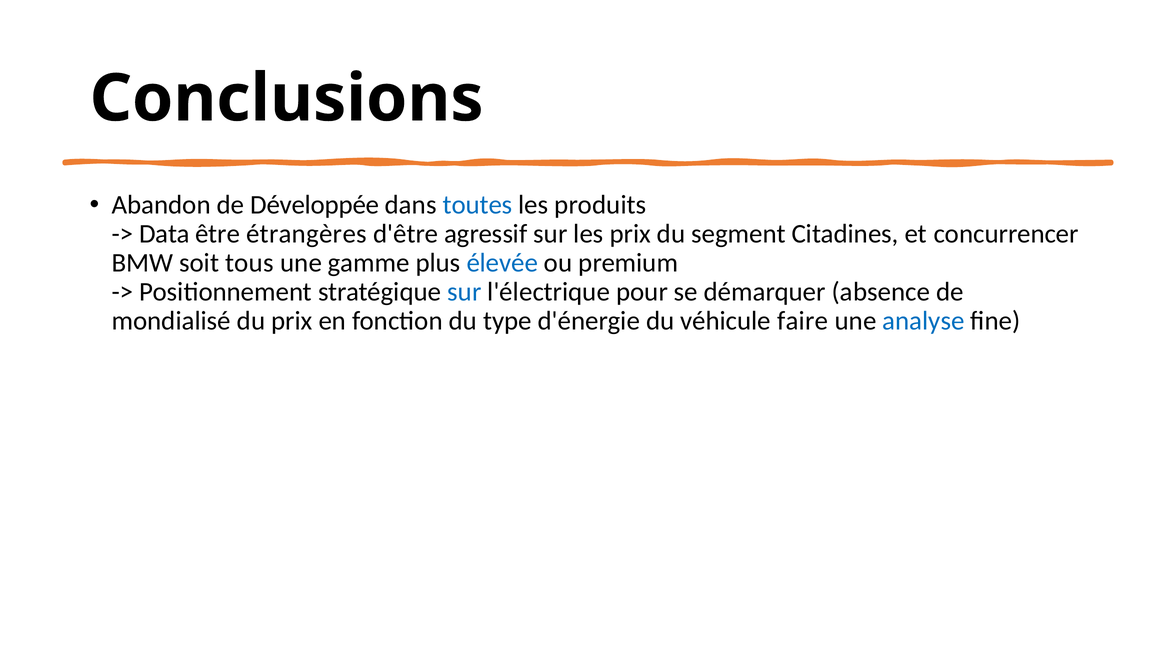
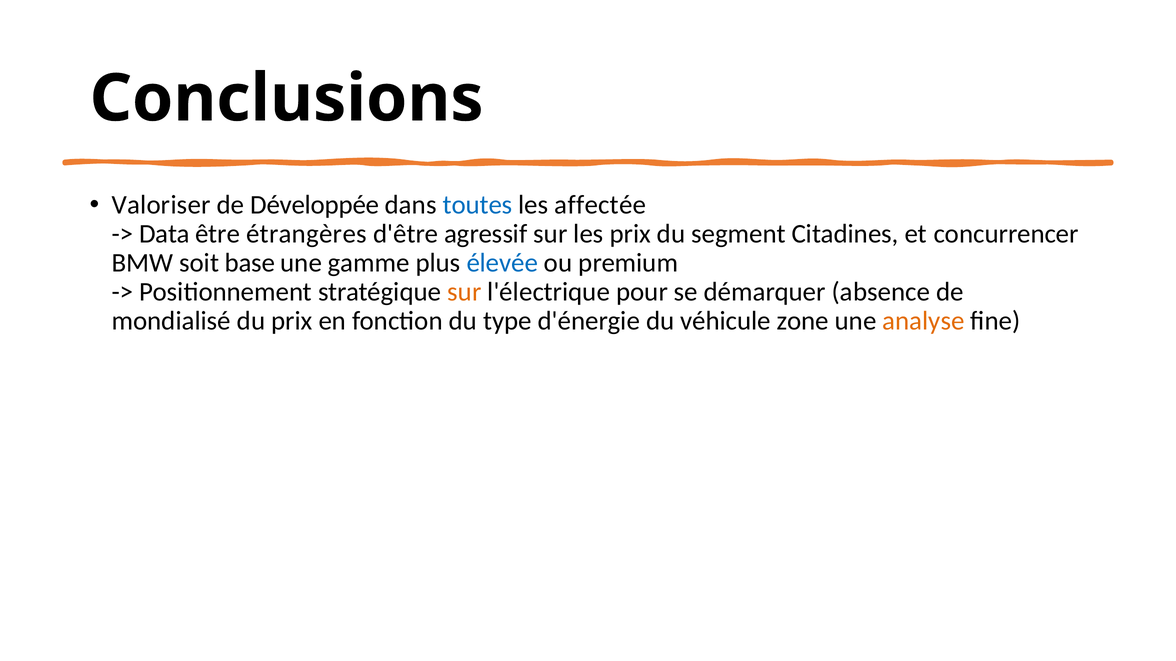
Abandon: Abandon -> Valoriser (161, 205)
produits: produits -> affectée (600, 205)
tous: tous -> base (250, 263)
sur colour: blue -> orange (464, 292)
faire: faire -> zone (803, 321)
analyse colour: blue -> orange (923, 321)
